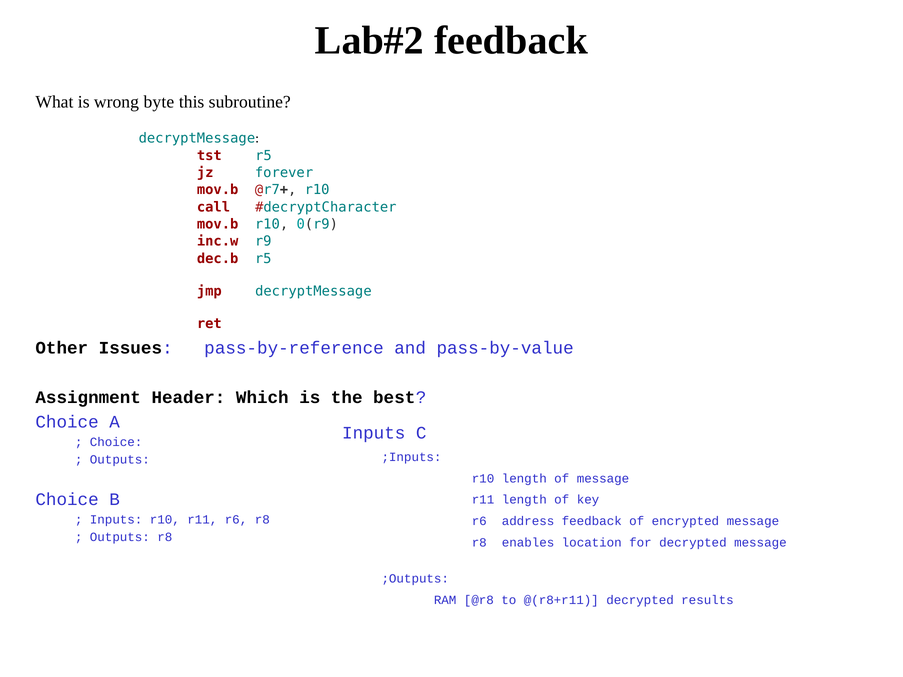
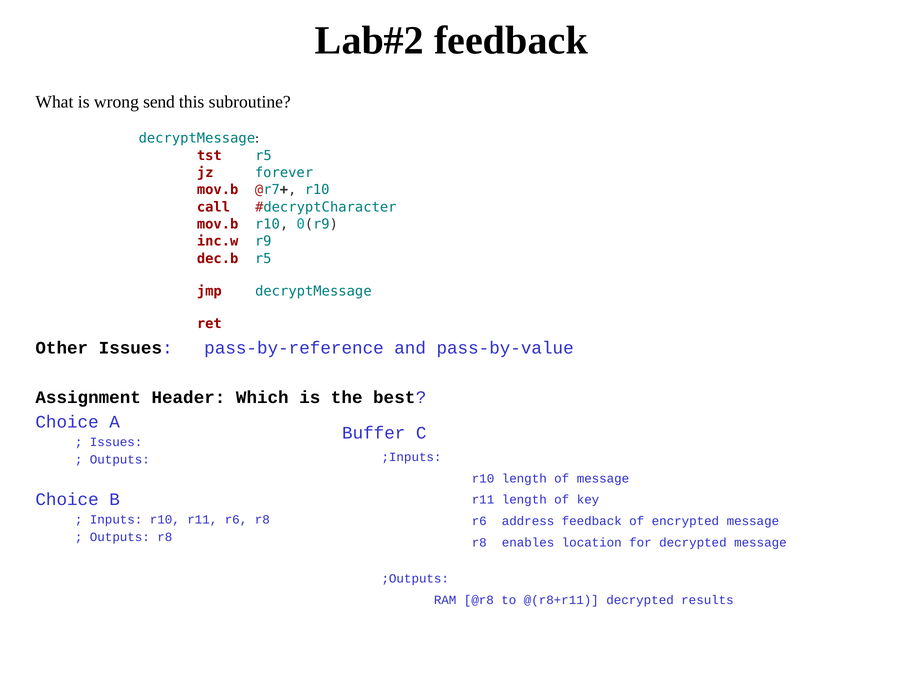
byte: byte -> send (159, 102)
Inputs: Inputs -> Buffer (374, 433)
Choice: Choice -> Issues (116, 442)
